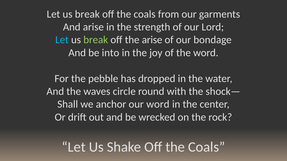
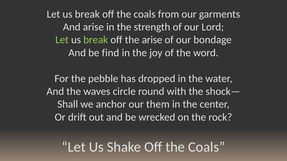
Let colour: light blue -> light green (62, 40)
into: into -> find (110, 53)
our word: word -> them (158, 105)
